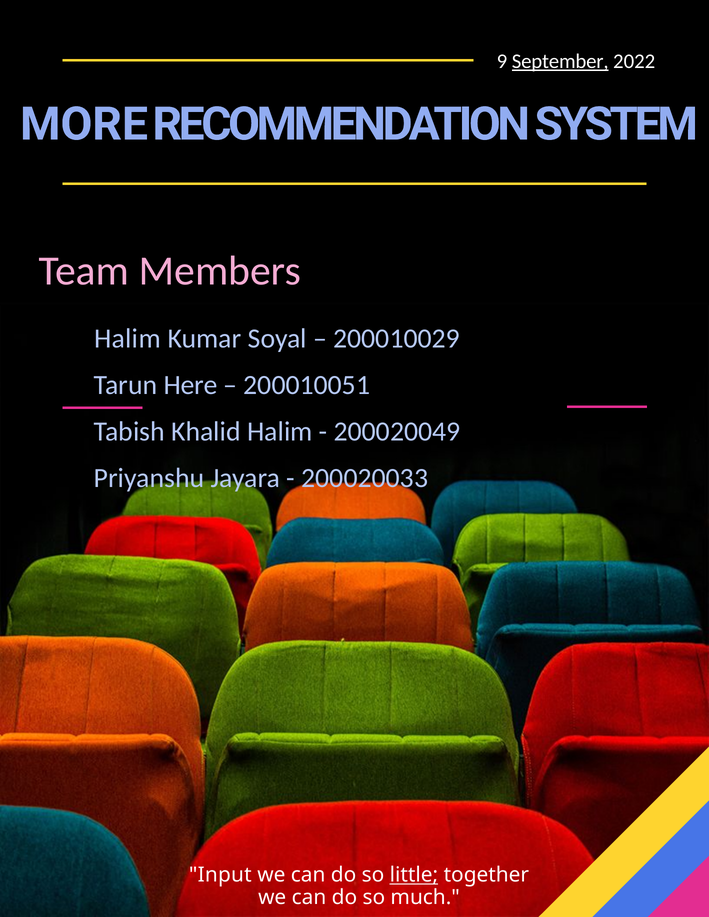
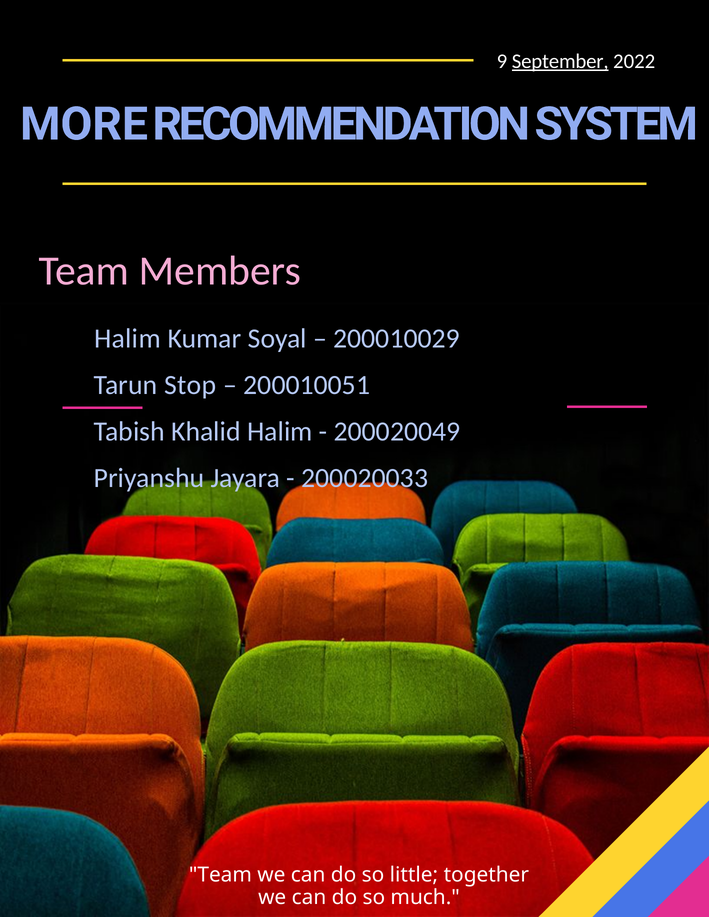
Here: Here -> Stop (190, 385)
Input: Input -> Team (220, 876)
little underline: present -> none (414, 876)
